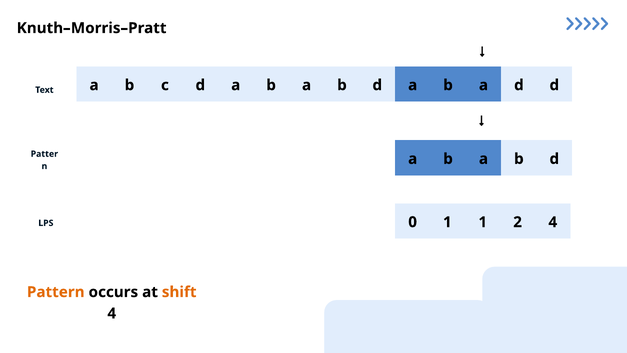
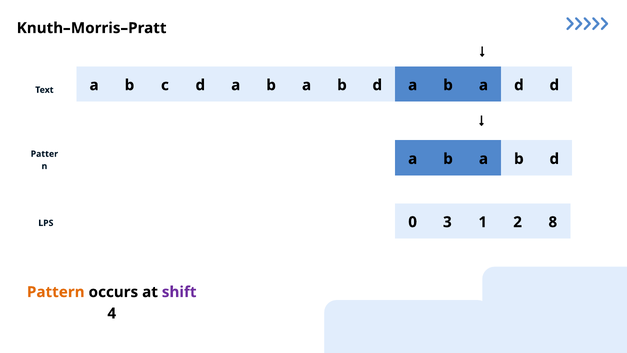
LPS 1: 1 -> 3 (447, 222)
2 4: 4 -> 8 (553, 222)
shift colour: orange -> purple (179, 292)
